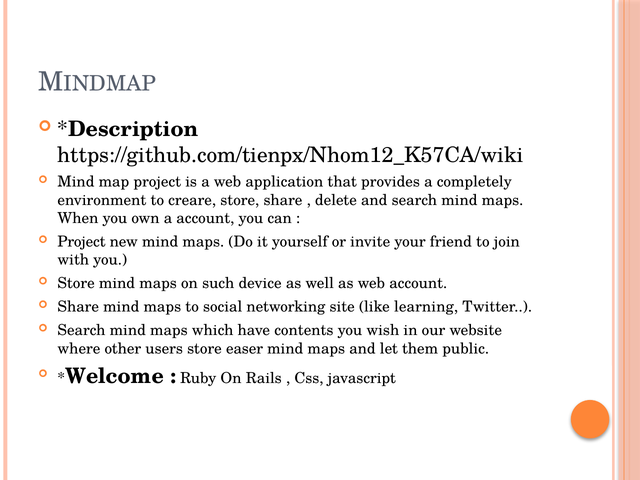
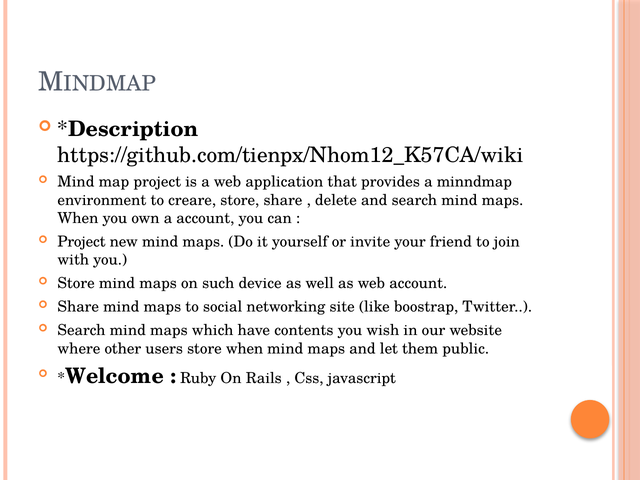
completely: completely -> minndmap (474, 182)
learning: learning -> boostrap (426, 307)
store easer: easer -> when (245, 349)
